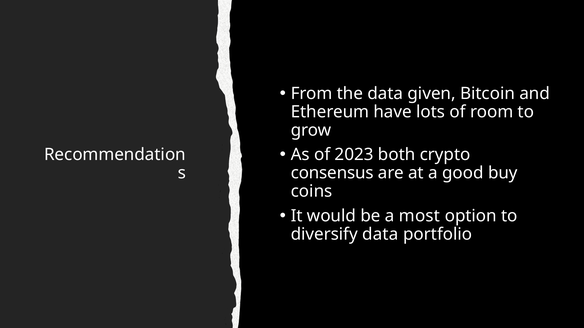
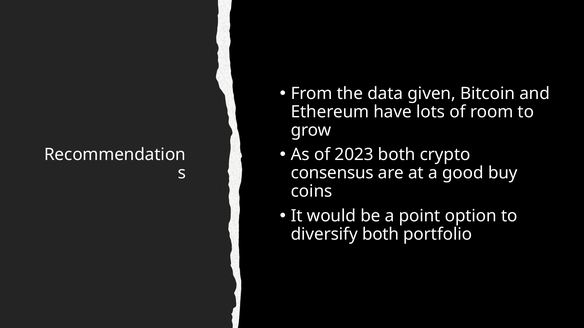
most: most -> point (420, 216)
diversify data: data -> both (381, 234)
